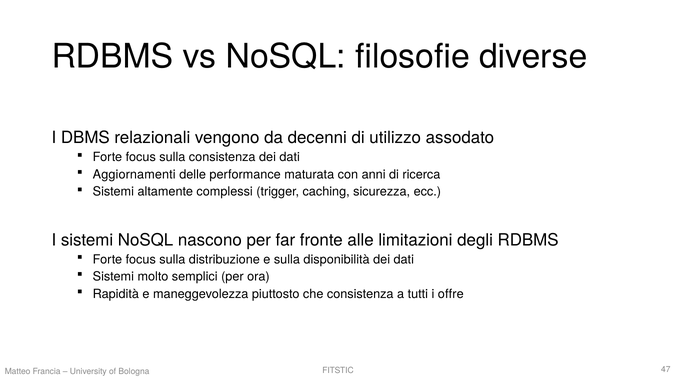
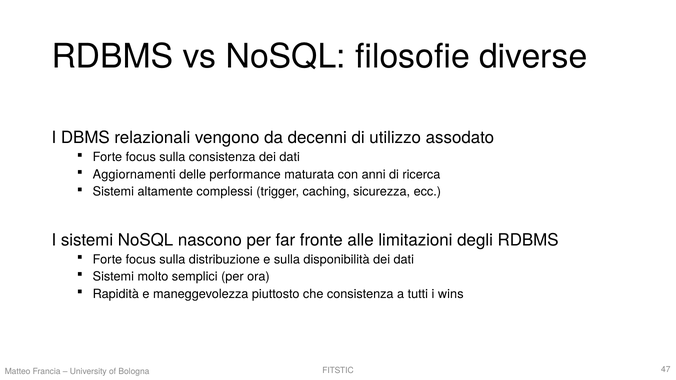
offre: offre -> wins (451, 294)
